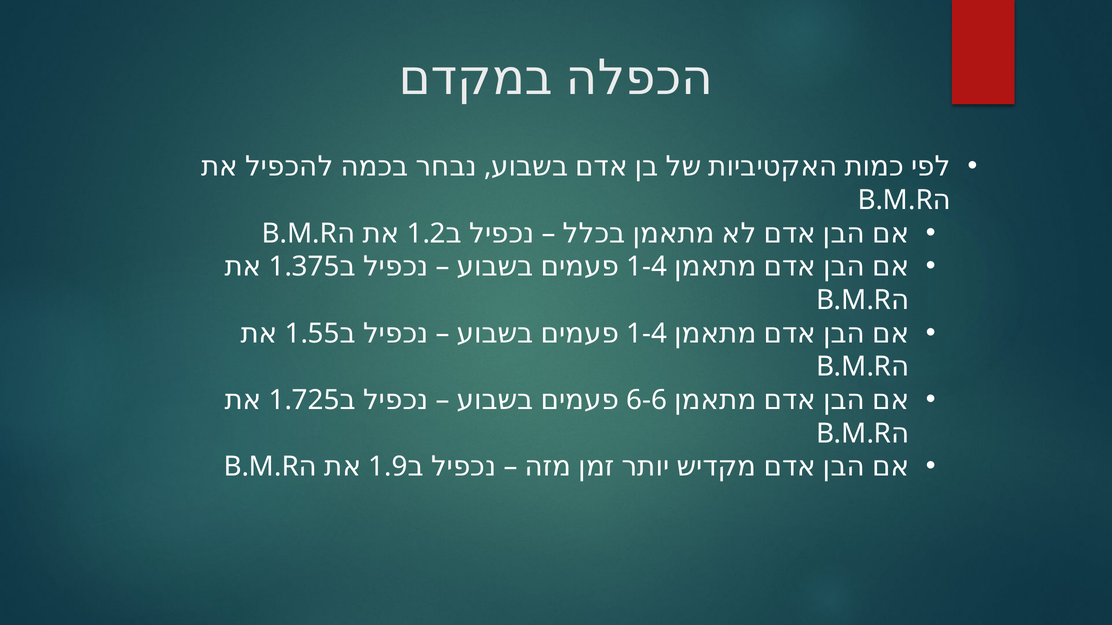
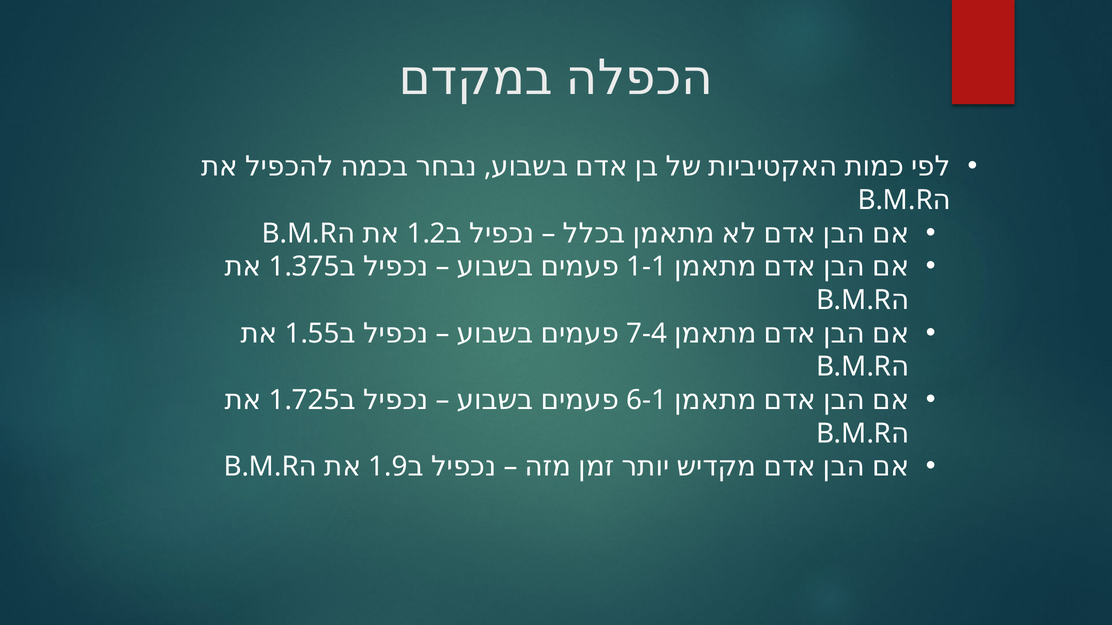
1-4: 1-4 -> 1-1 (647, 267)
1-4: 1-4 -> 7-4 (647, 334)
6-6: 6-6 -> 6-1 (647, 400)
